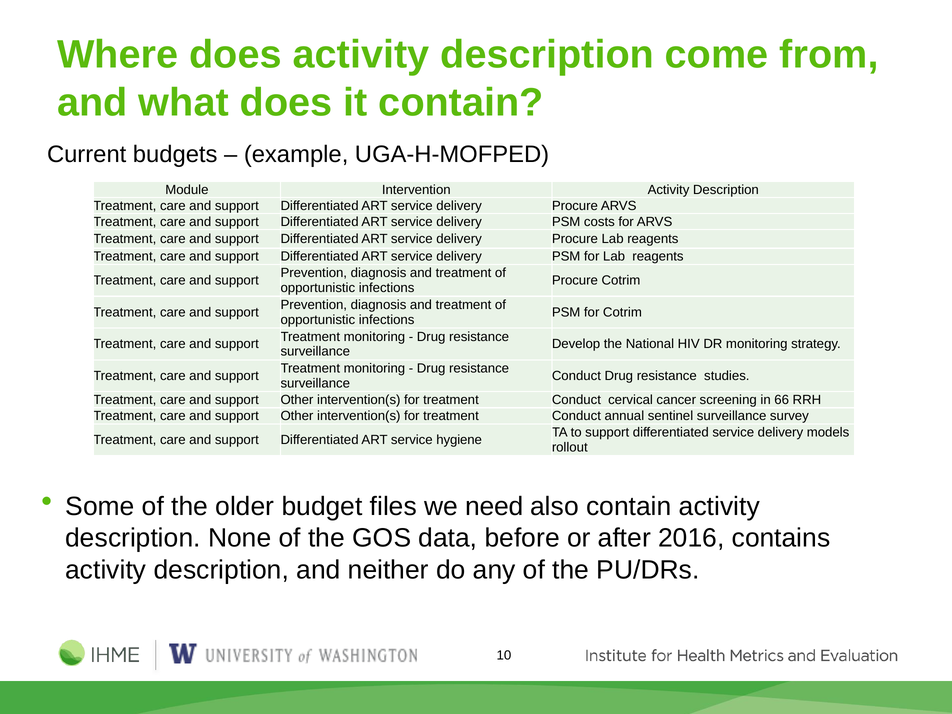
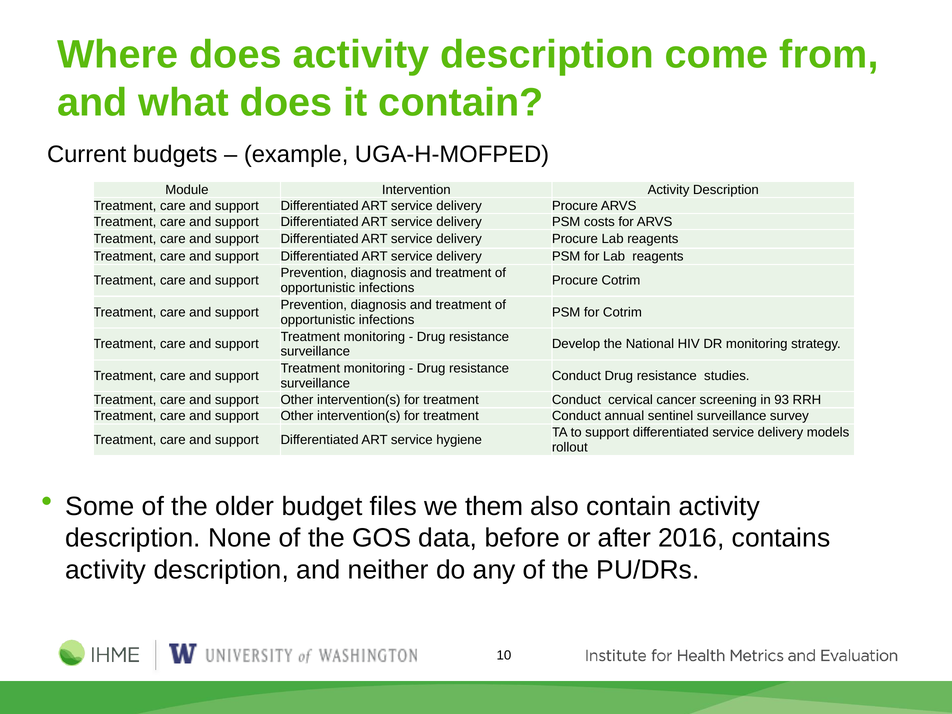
66: 66 -> 93 (782, 400)
need: need -> them (494, 506)
